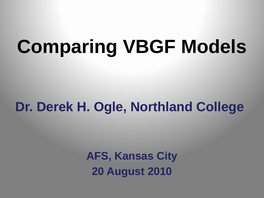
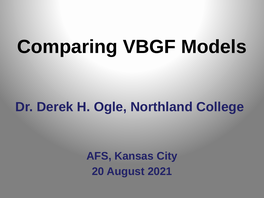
2010: 2010 -> 2021 (160, 171)
